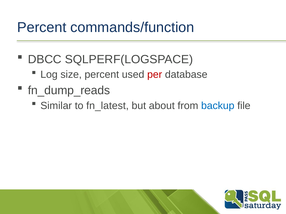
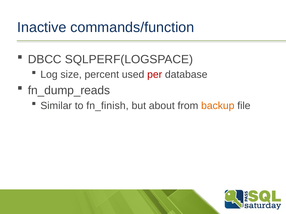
Percent: Percent -> Inactive (42, 27)
fn_latest: fn_latest -> fn_finish (107, 106)
backup colour: blue -> orange (218, 106)
